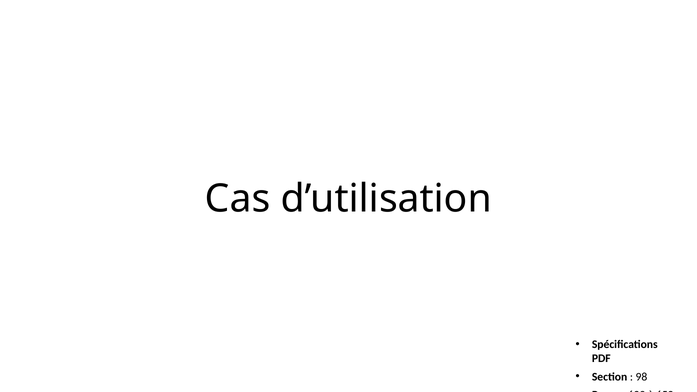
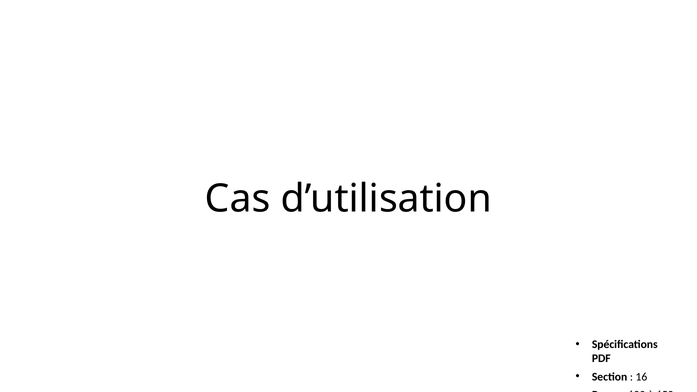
98: 98 -> 16 (641, 377)
